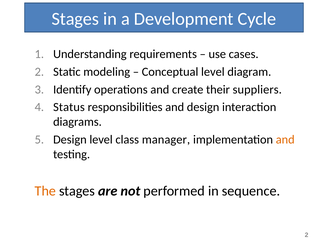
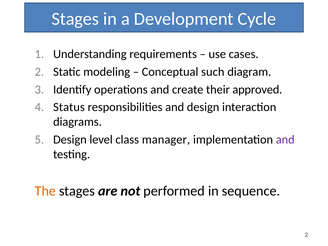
Conceptual level: level -> such (213, 72)
suppliers: suppliers -> approved (257, 89)
and colour: orange -> purple (285, 140)
